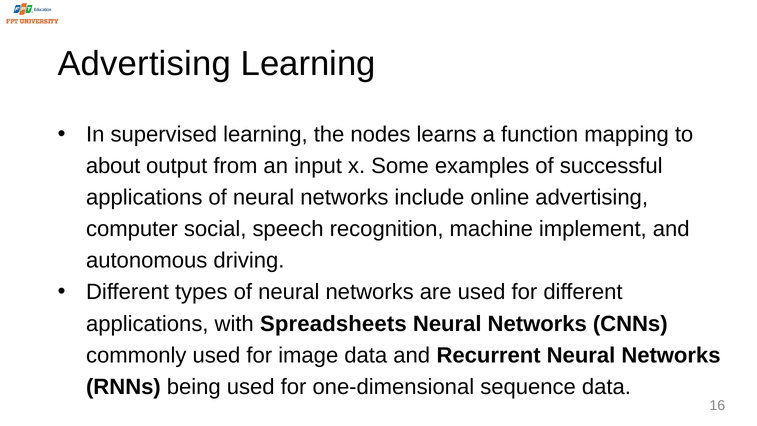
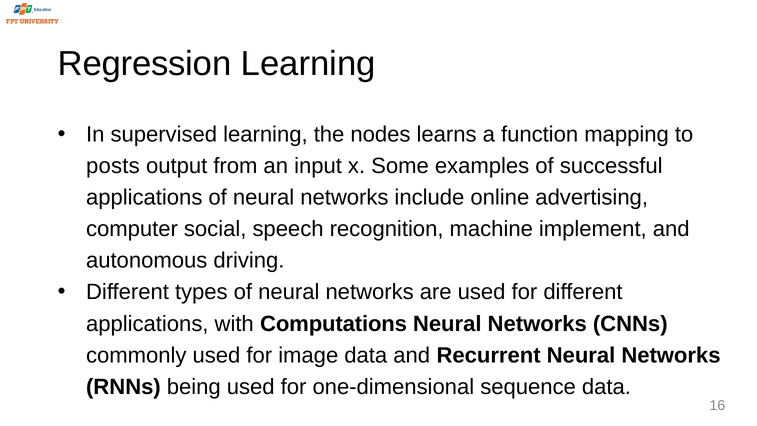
Advertising: Advertising -> Regression (144, 64)
about: about -> posts (113, 166)
Spreadsheets: Spreadsheets -> Computations (334, 324)
